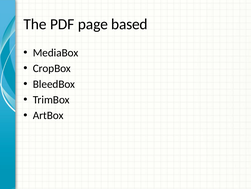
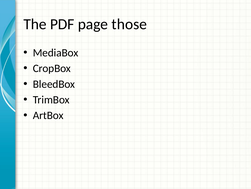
based: based -> those (129, 24)
